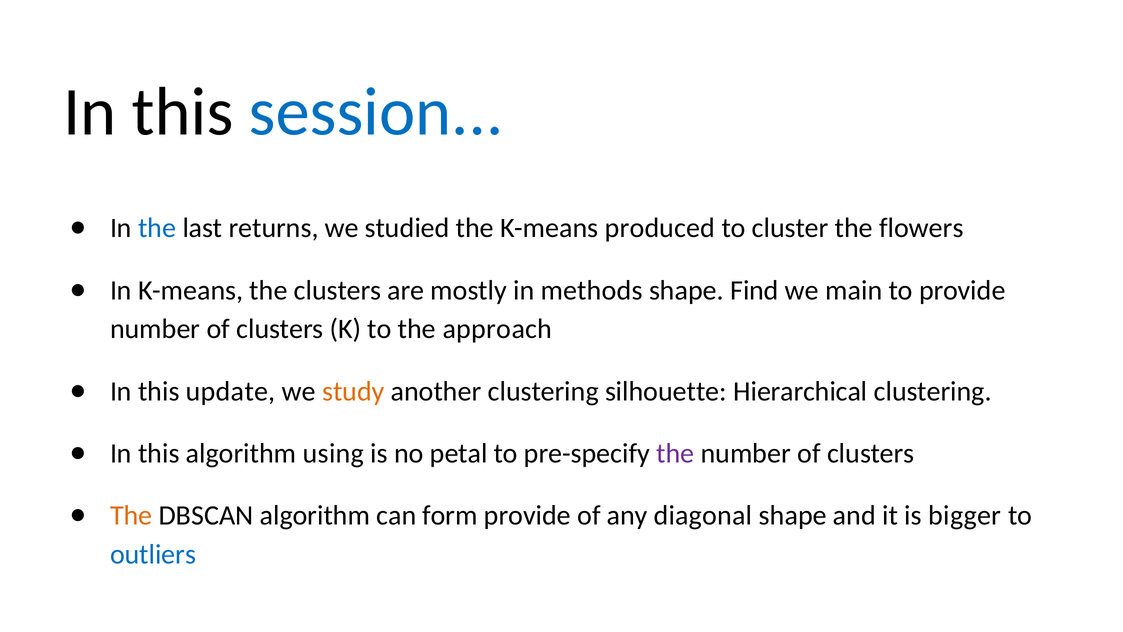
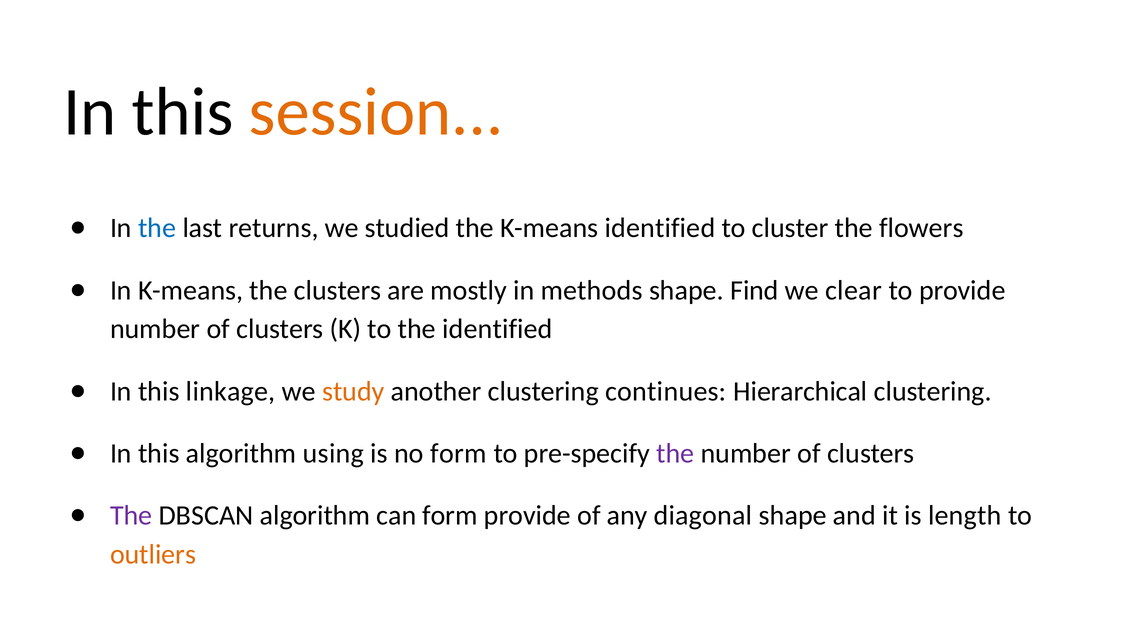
session colour: blue -> orange (376, 112)
K-means produced: produced -> identified (660, 228)
main: main -> clear (854, 290)
the approach: approach -> identified (498, 329)
update: update -> linkage (231, 391)
silhouette: silhouette -> continues (666, 391)
no petal: petal -> form (459, 453)
The colour: orange -> purple (131, 515)
bigger: bigger -> length (965, 515)
outliers colour: blue -> orange (153, 554)
